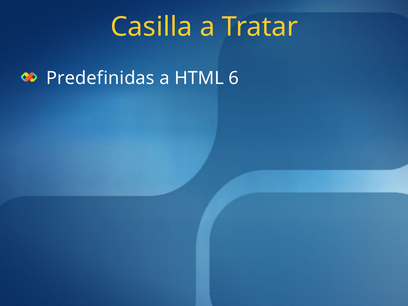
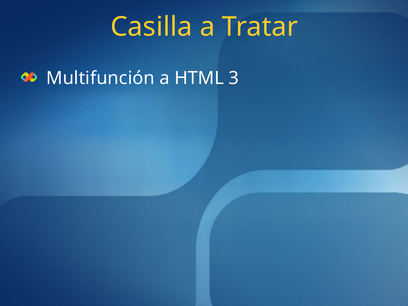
Predefinidas: Predefinidas -> Multifunción (100, 78)
6: 6 -> 3 (234, 78)
